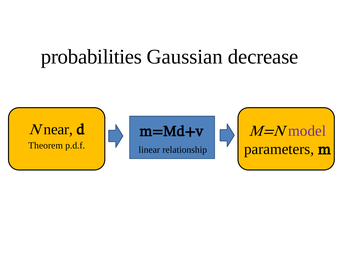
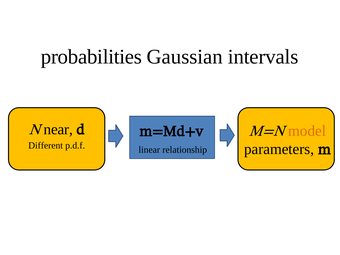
decrease: decrease -> intervals (263, 57)
model colour: purple -> orange (307, 131)
Theorem: Theorem -> Different (46, 146)
